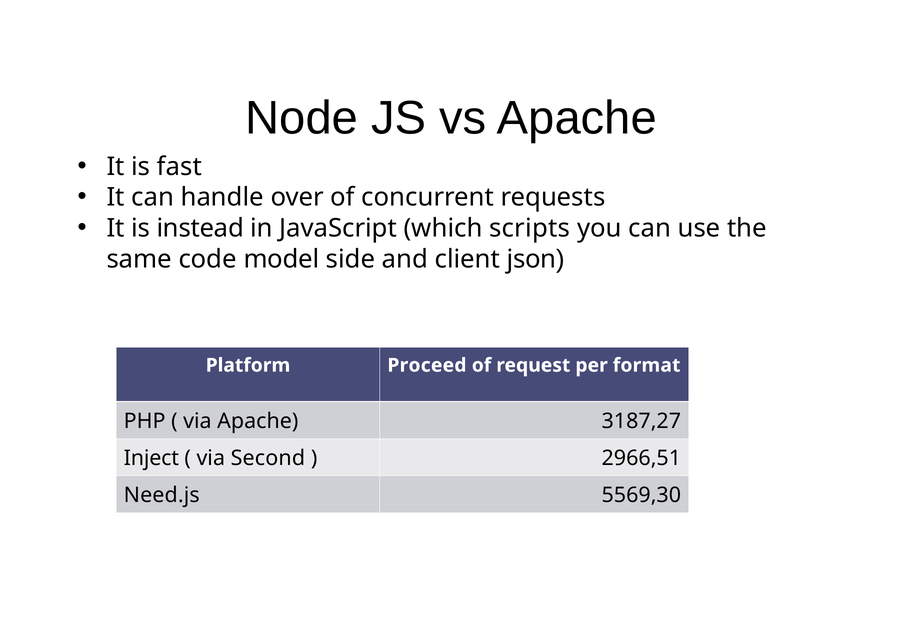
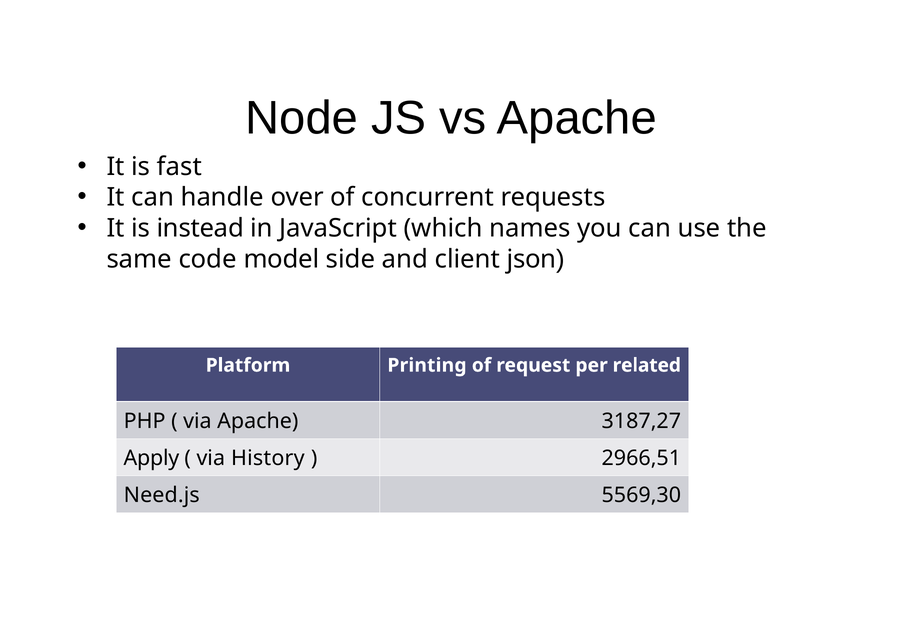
scripts: scripts -> names (530, 228)
Proceed: Proceed -> Printing (427, 365)
format: format -> related (647, 365)
Inject: Inject -> Apply (151, 458)
Second: Second -> History (268, 458)
